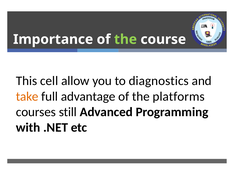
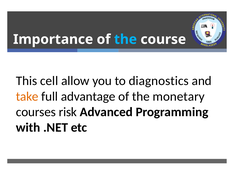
the colour: light green -> light blue (125, 39)
platforms: platforms -> monetary (179, 97)
still: still -> risk (68, 112)
